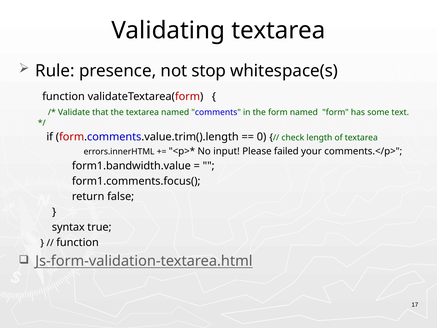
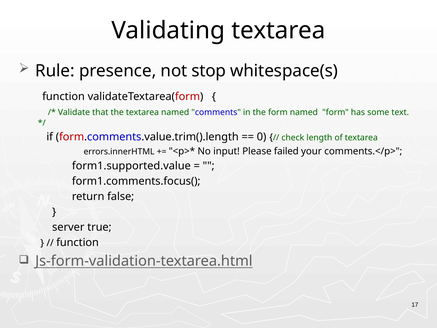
form1.bandwidth.value: form1.bandwidth.value -> form1.supported.value (131, 166)
syntax: syntax -> server (68, 227)
